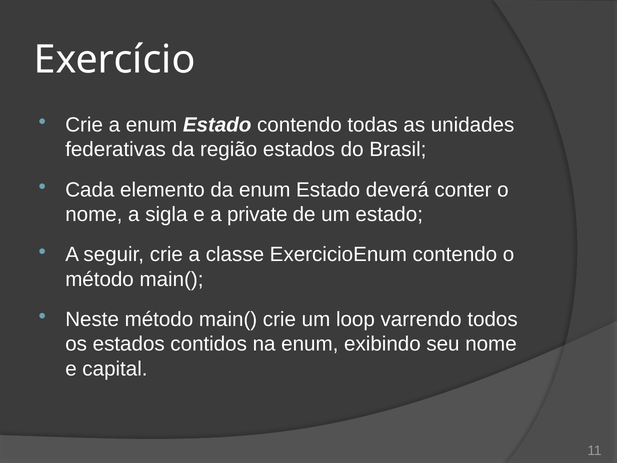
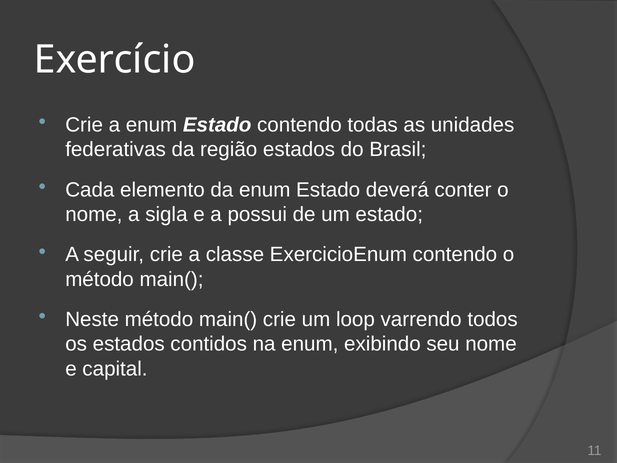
private: private -> possui (257, 214)
